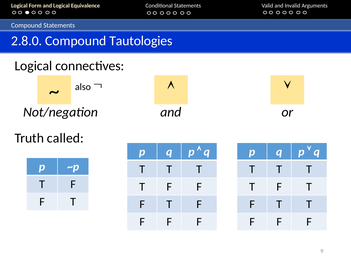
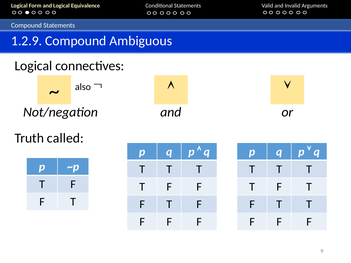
2.8.0: 2.8.0 -> 1.2.9 (27, 41)
Tautologies: Tautologies -> Ambiguous (141, 41)
